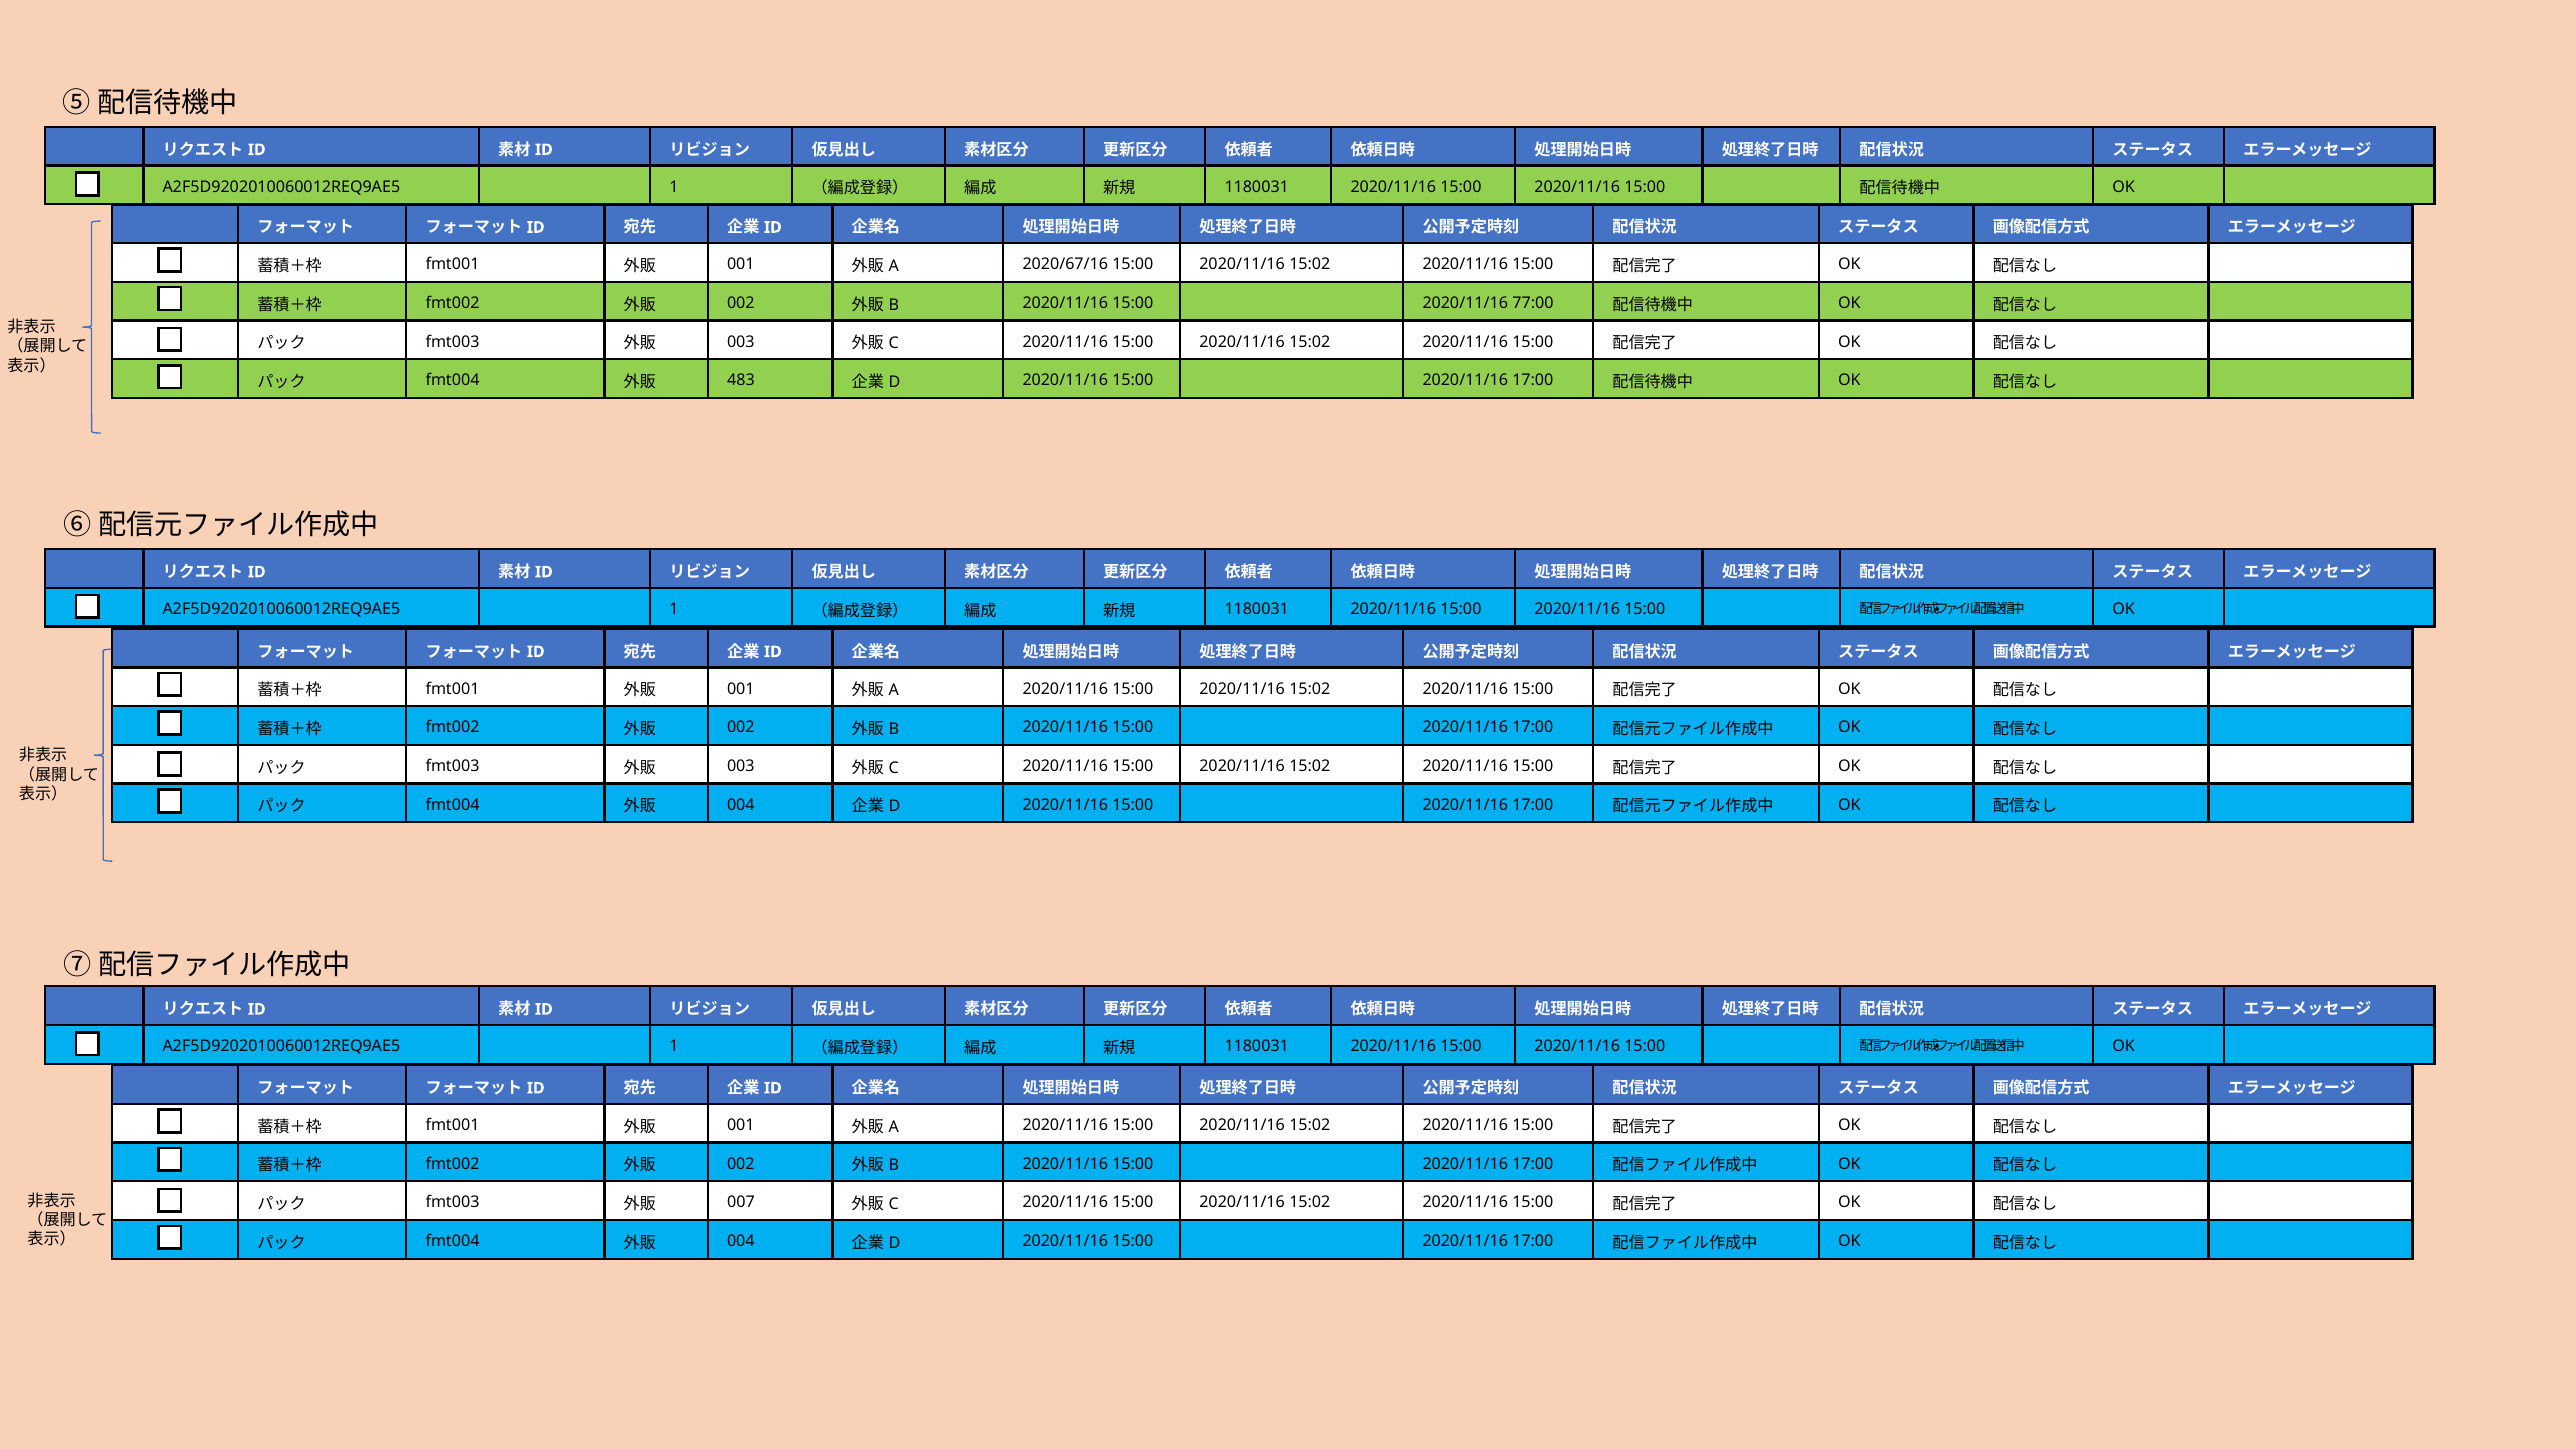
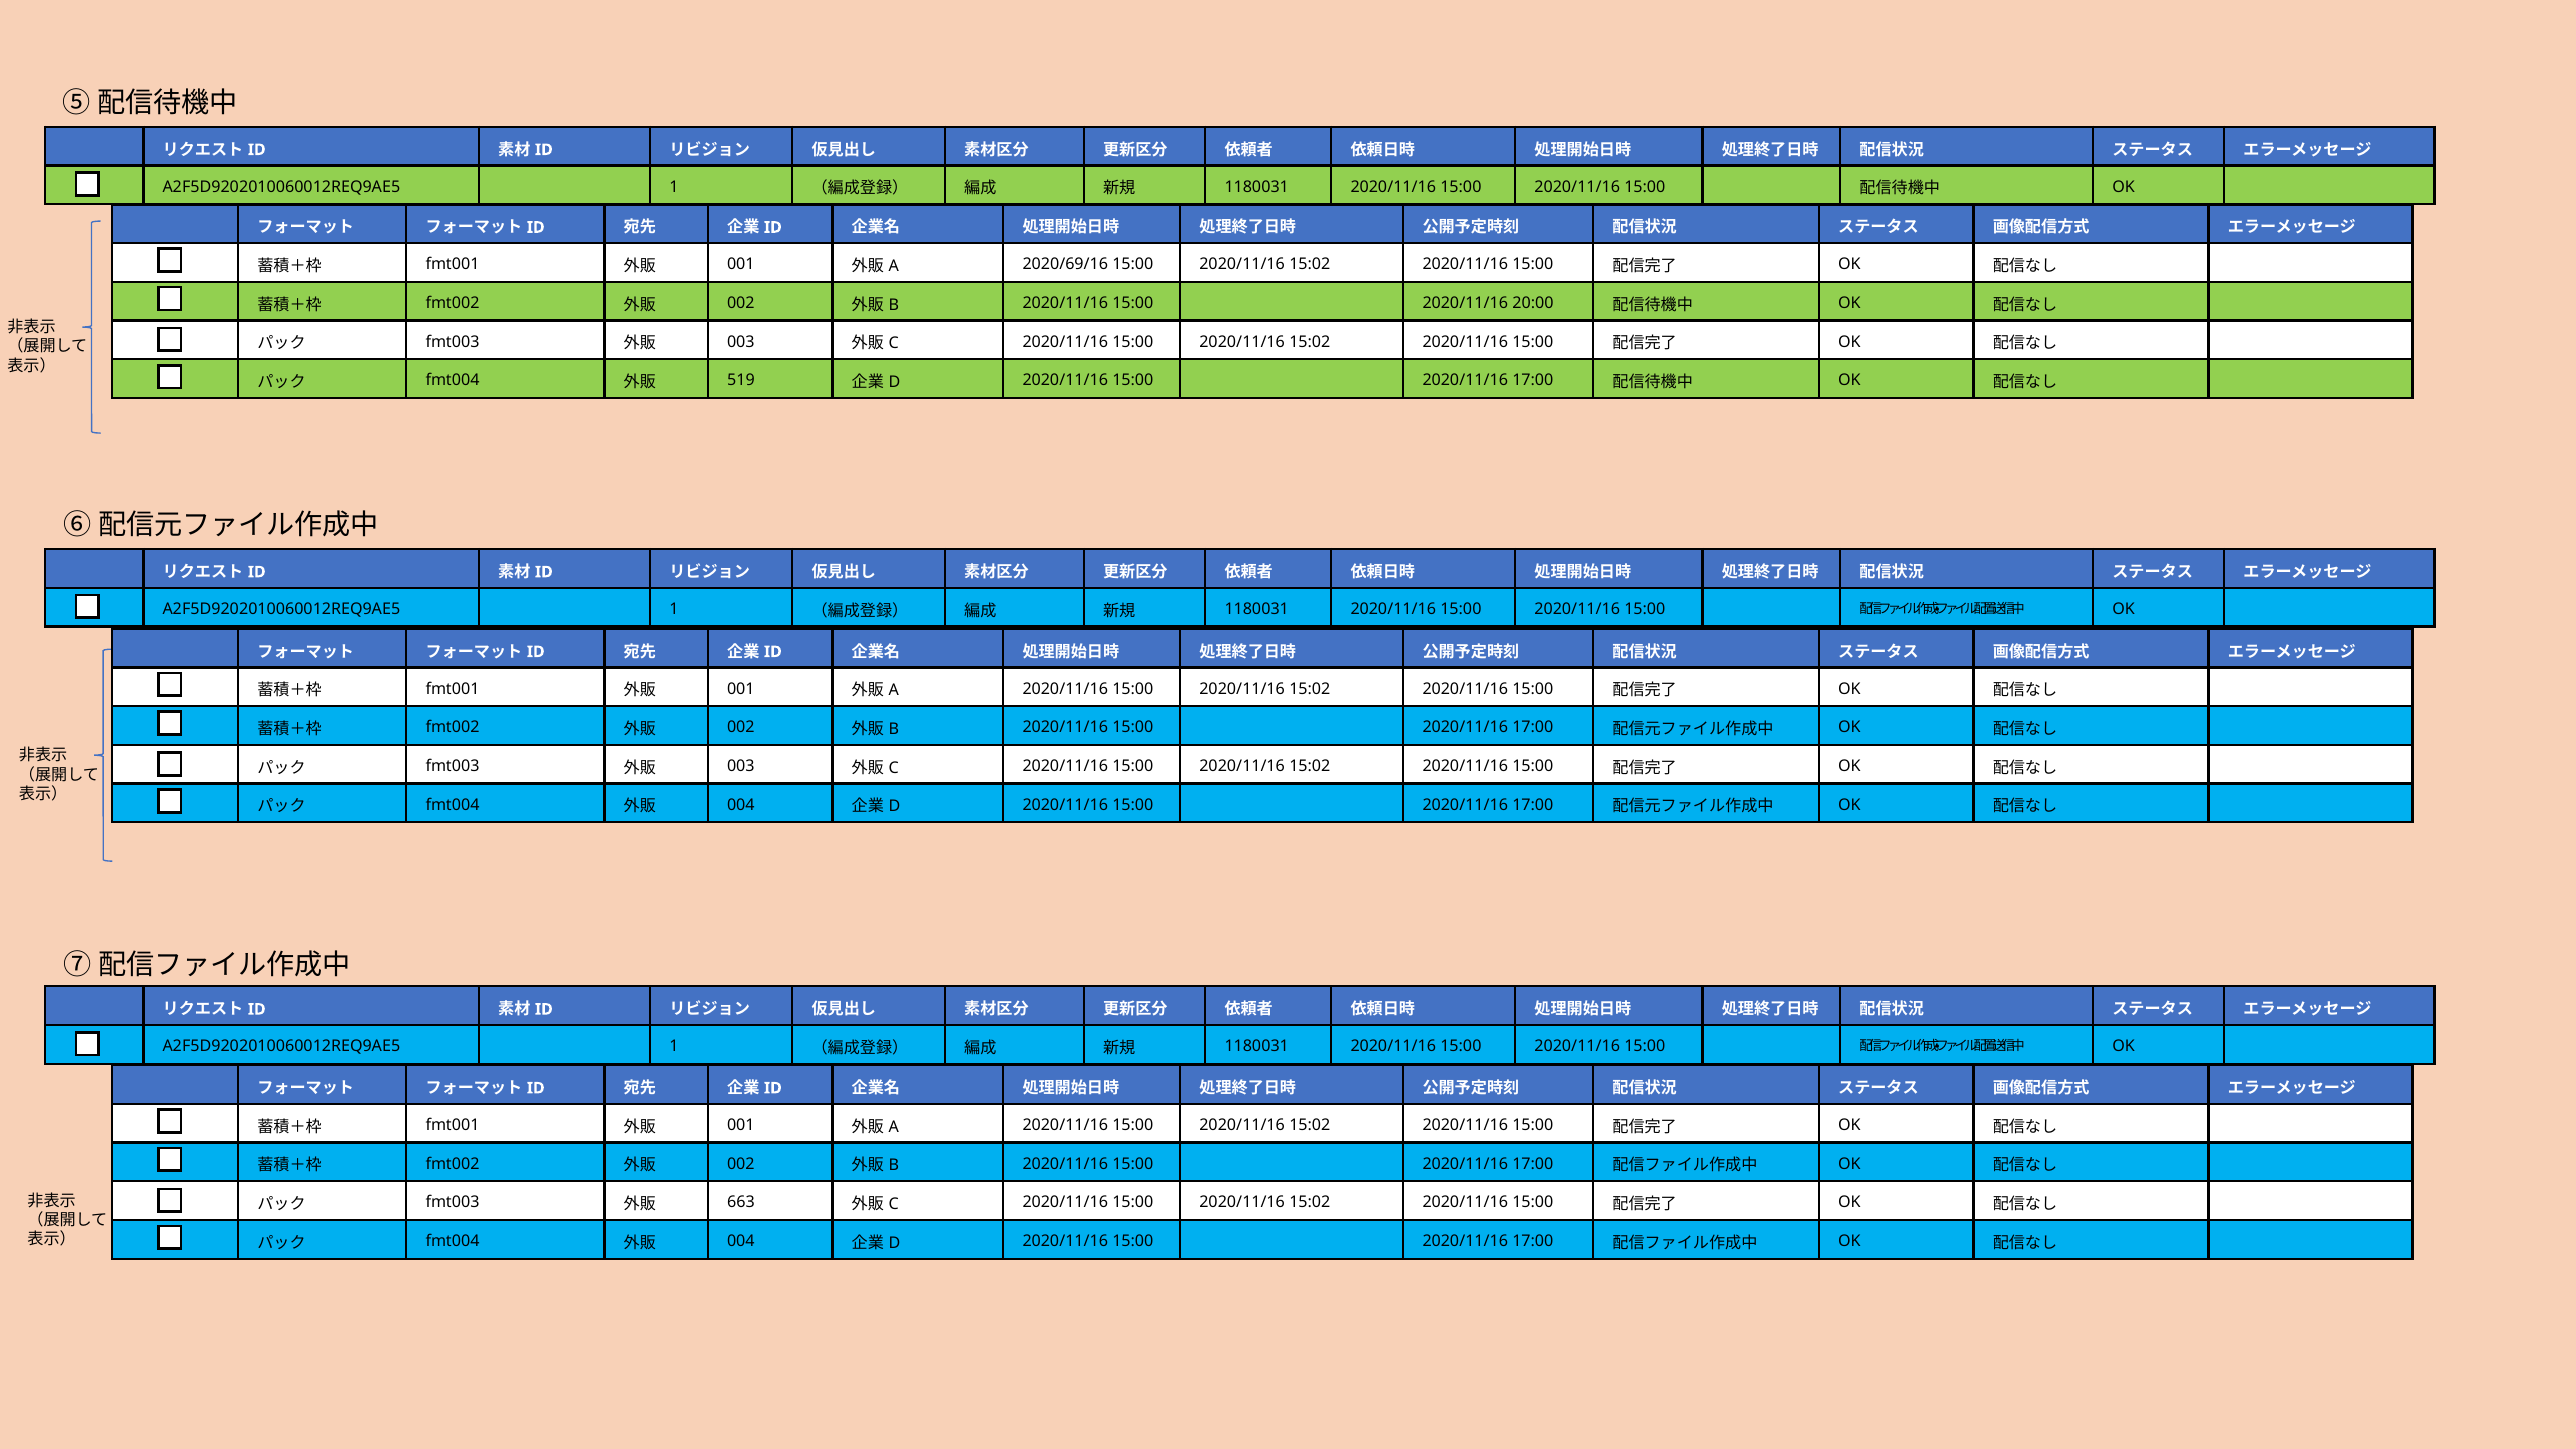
2020/67/16: 2020/67/16 -> 2020/69/16 (1065, 264)
77:00: 77:00 -> 20:00 (1533, 303)
483: 483 -> 519 (741, 381)
007: 007 -> 663 (741, 1203)
